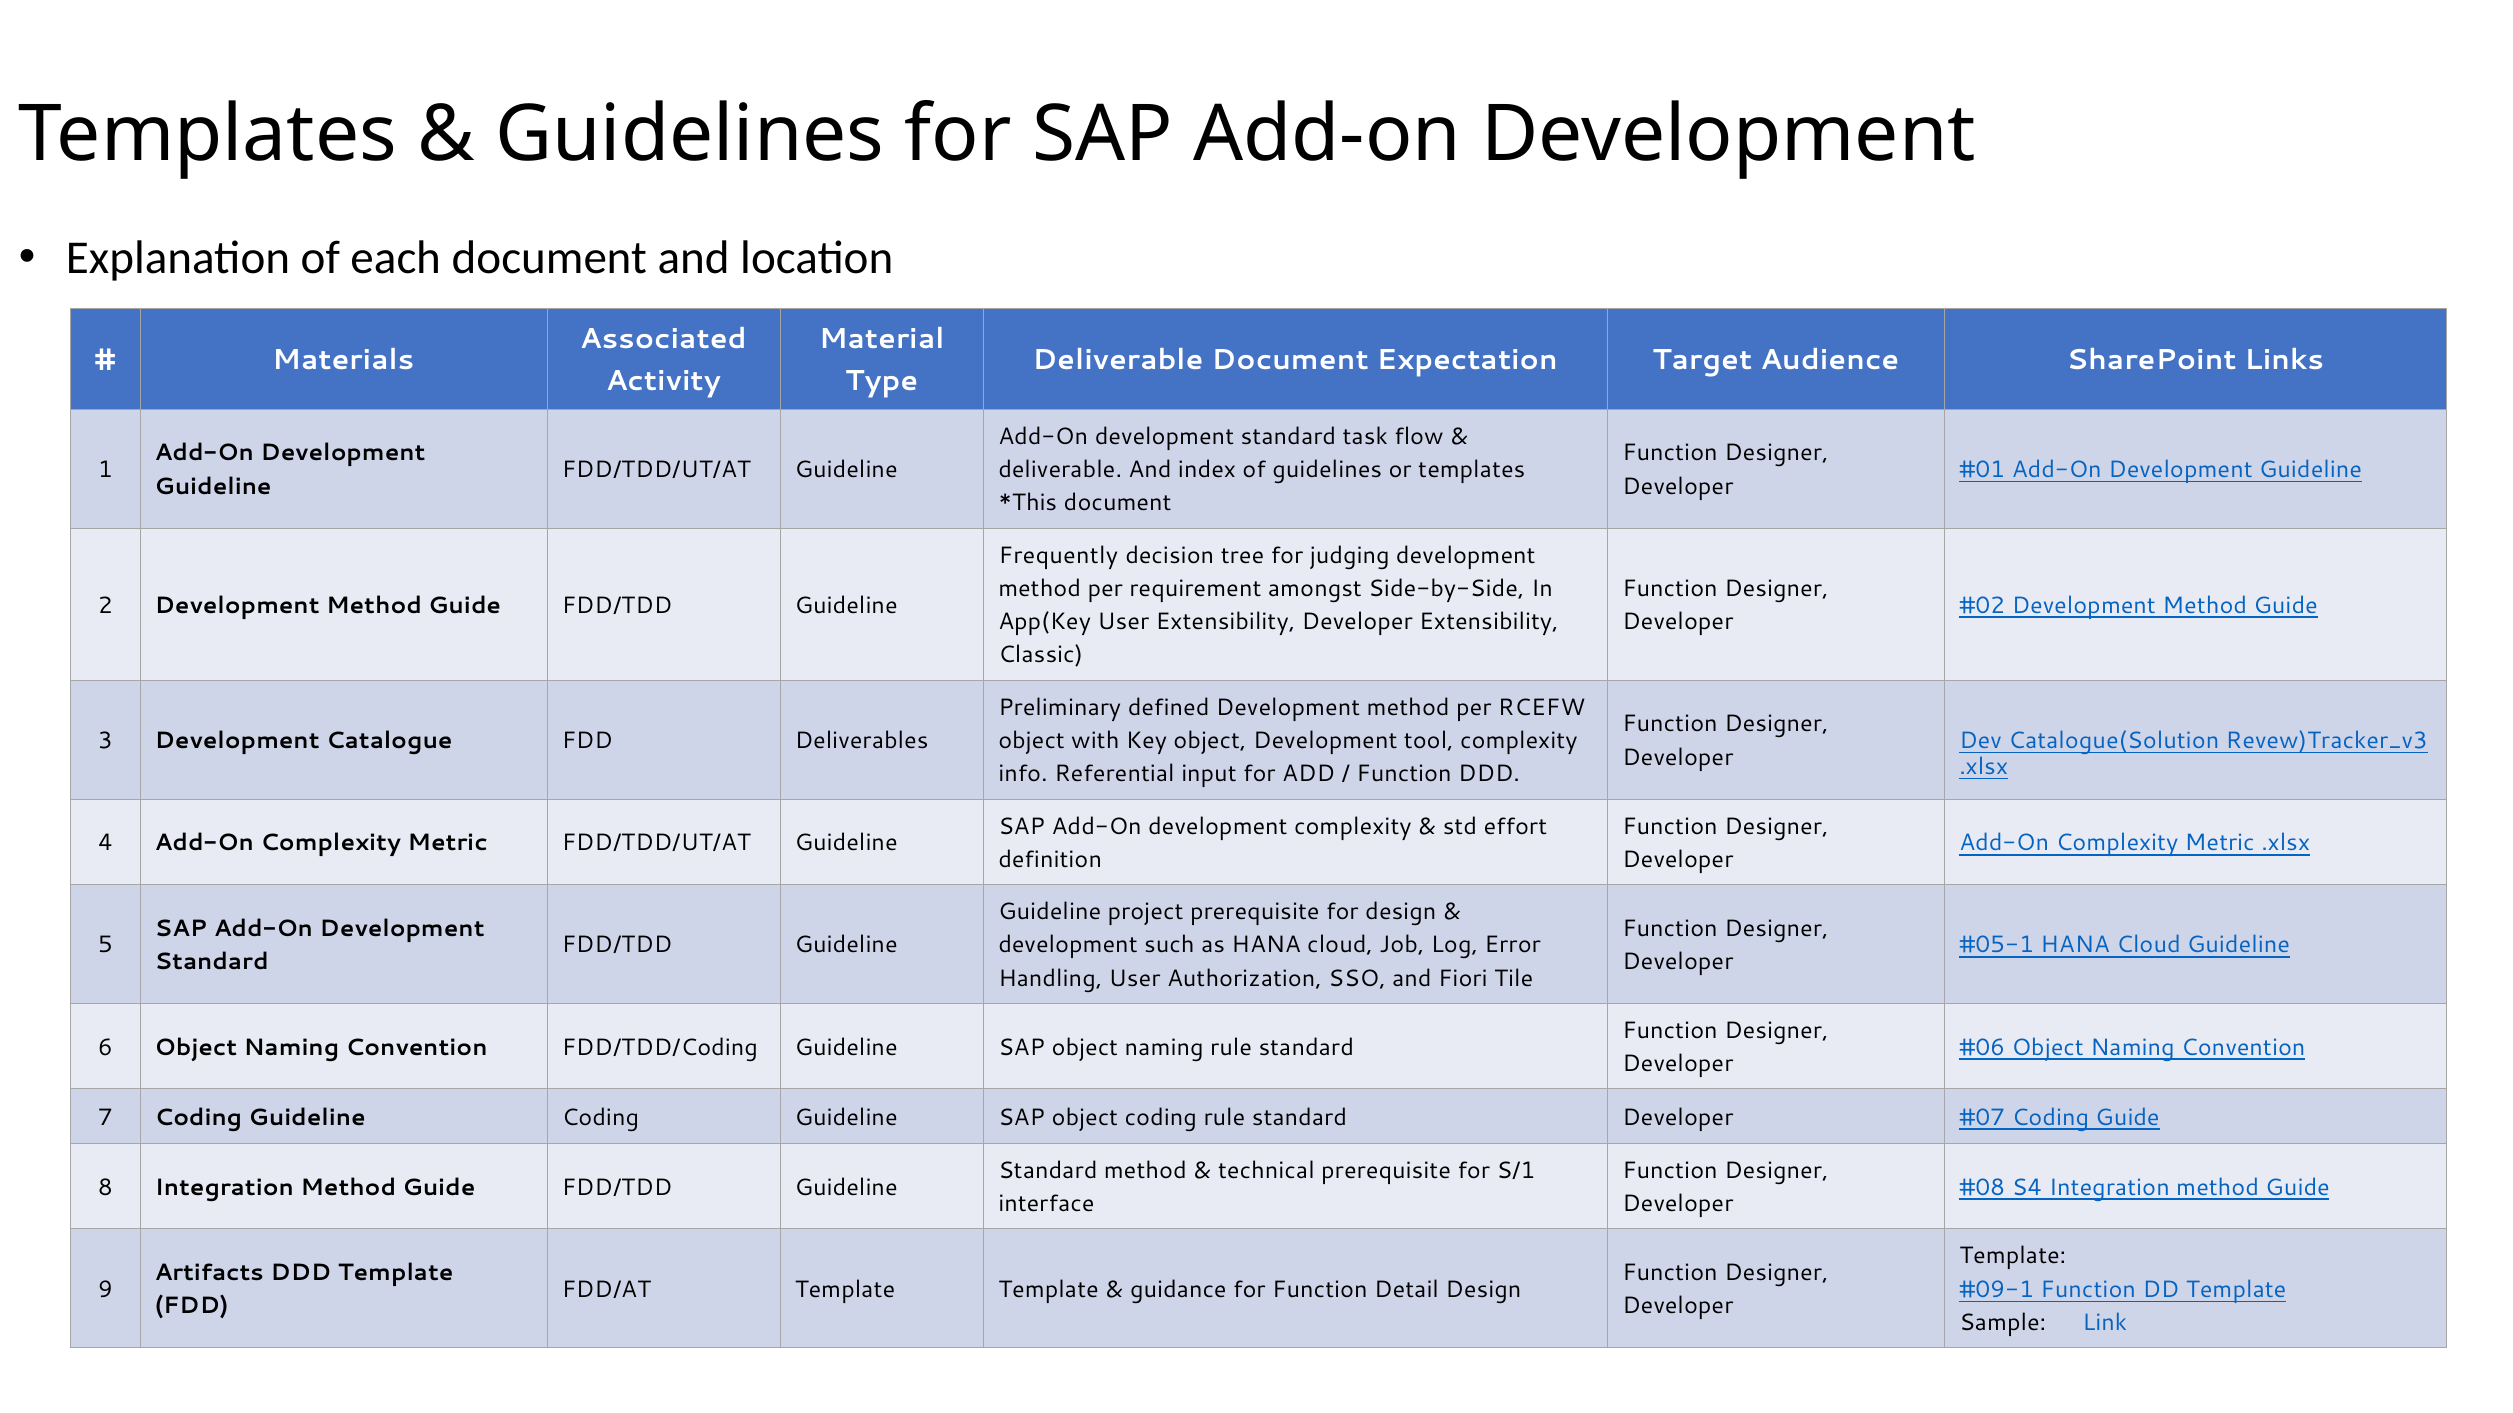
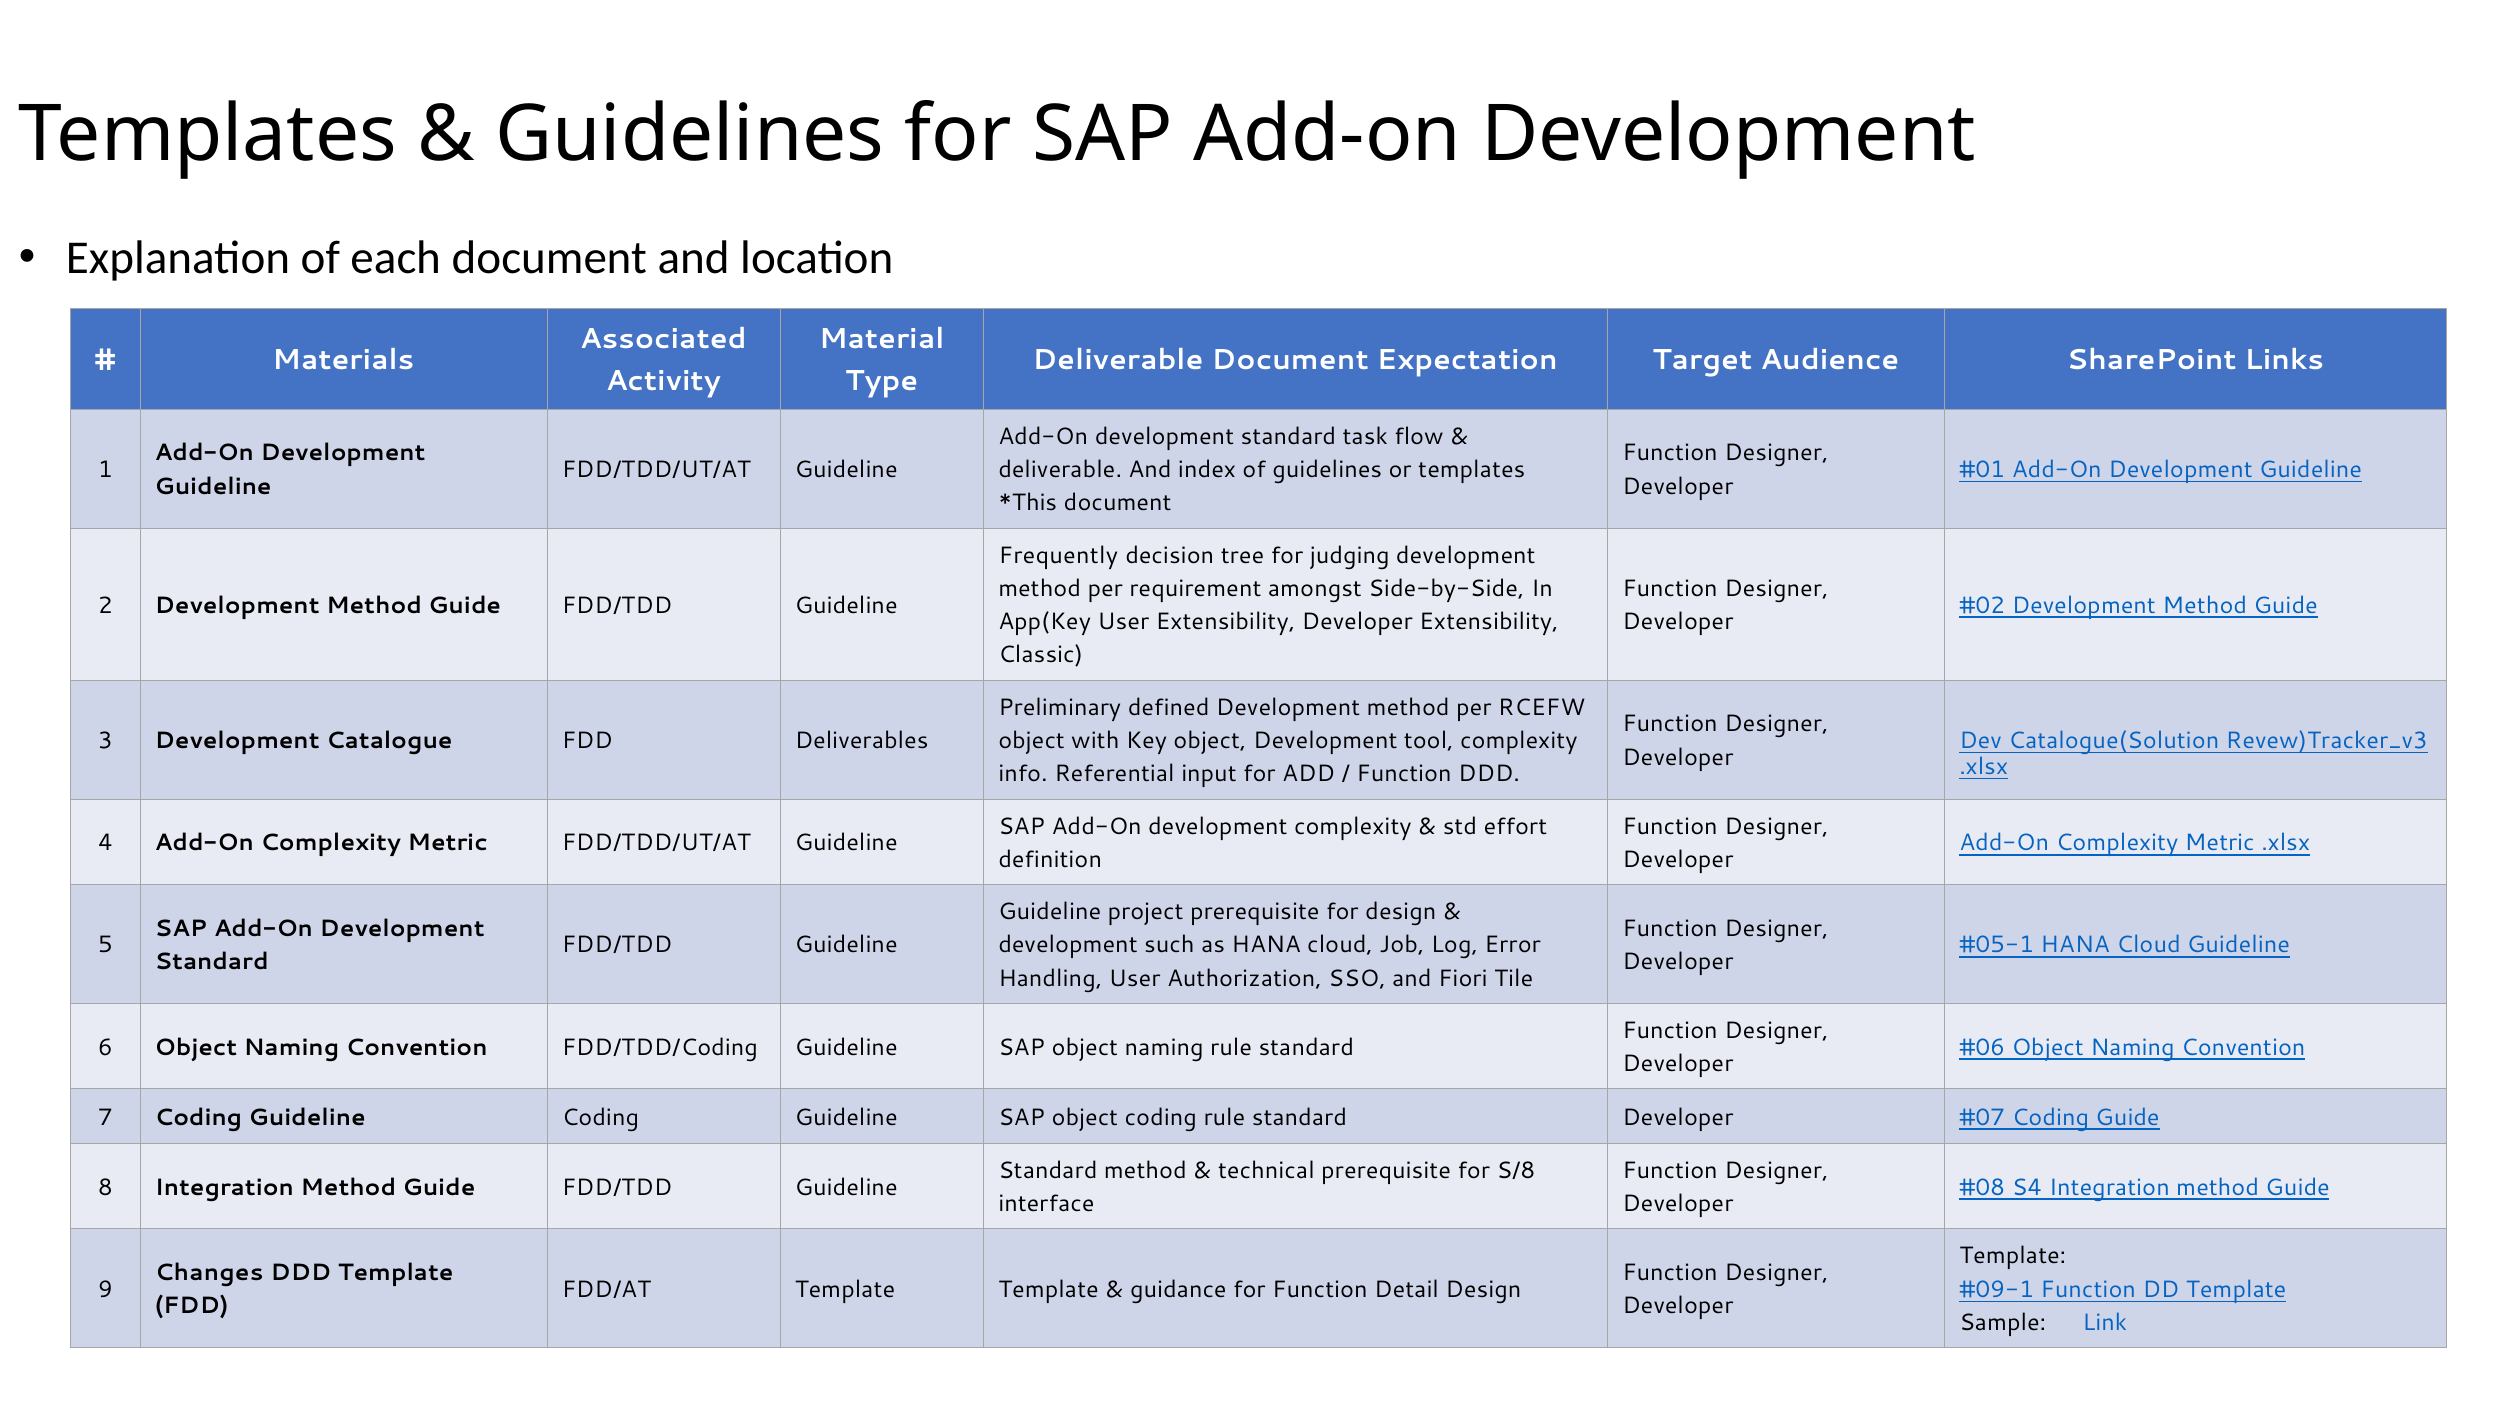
S/1: S/1 -> S/8 (1516, 1171)
Artifacts: Artifacts -> Changes (209, 1273)
